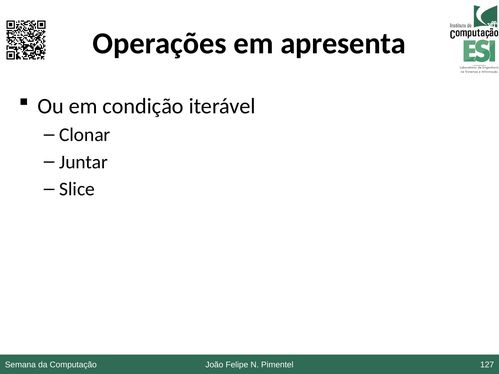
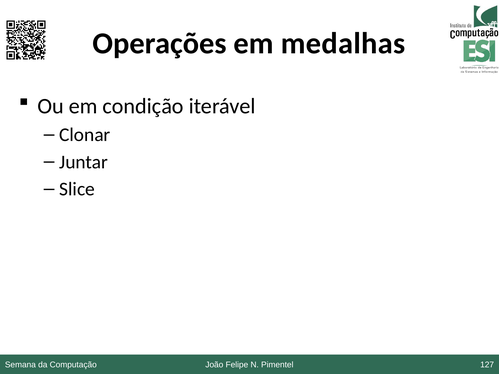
apresenta: apresenta -> medalhas (343, 44)
